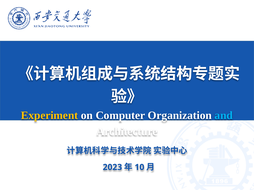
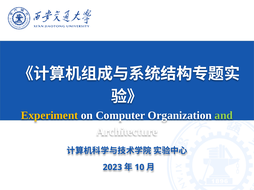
and colour: light blue -> light green (224, 116)
